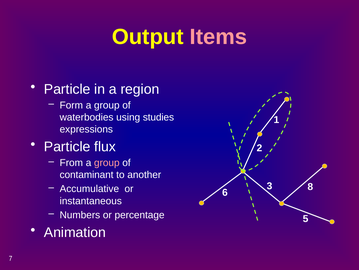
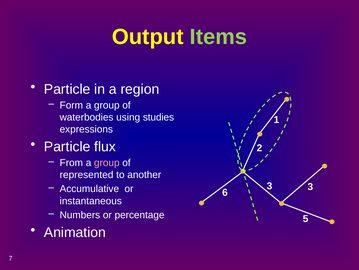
Items colour: pink -> light green (218, 37)
contaminant: contaminant -> represented (87, 174)
3 8: 8 -> 3 (310, 186)
